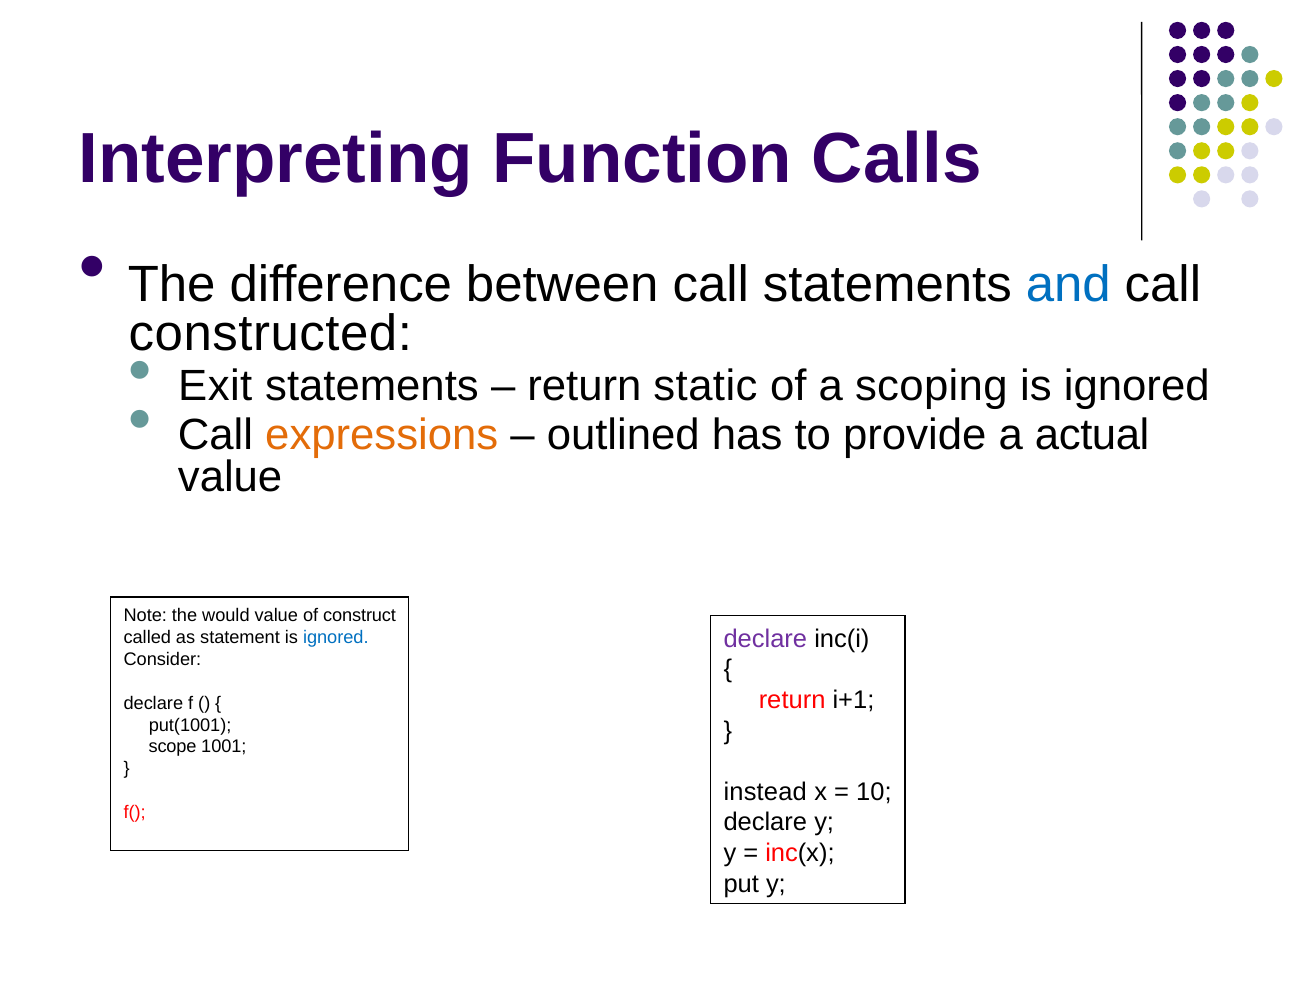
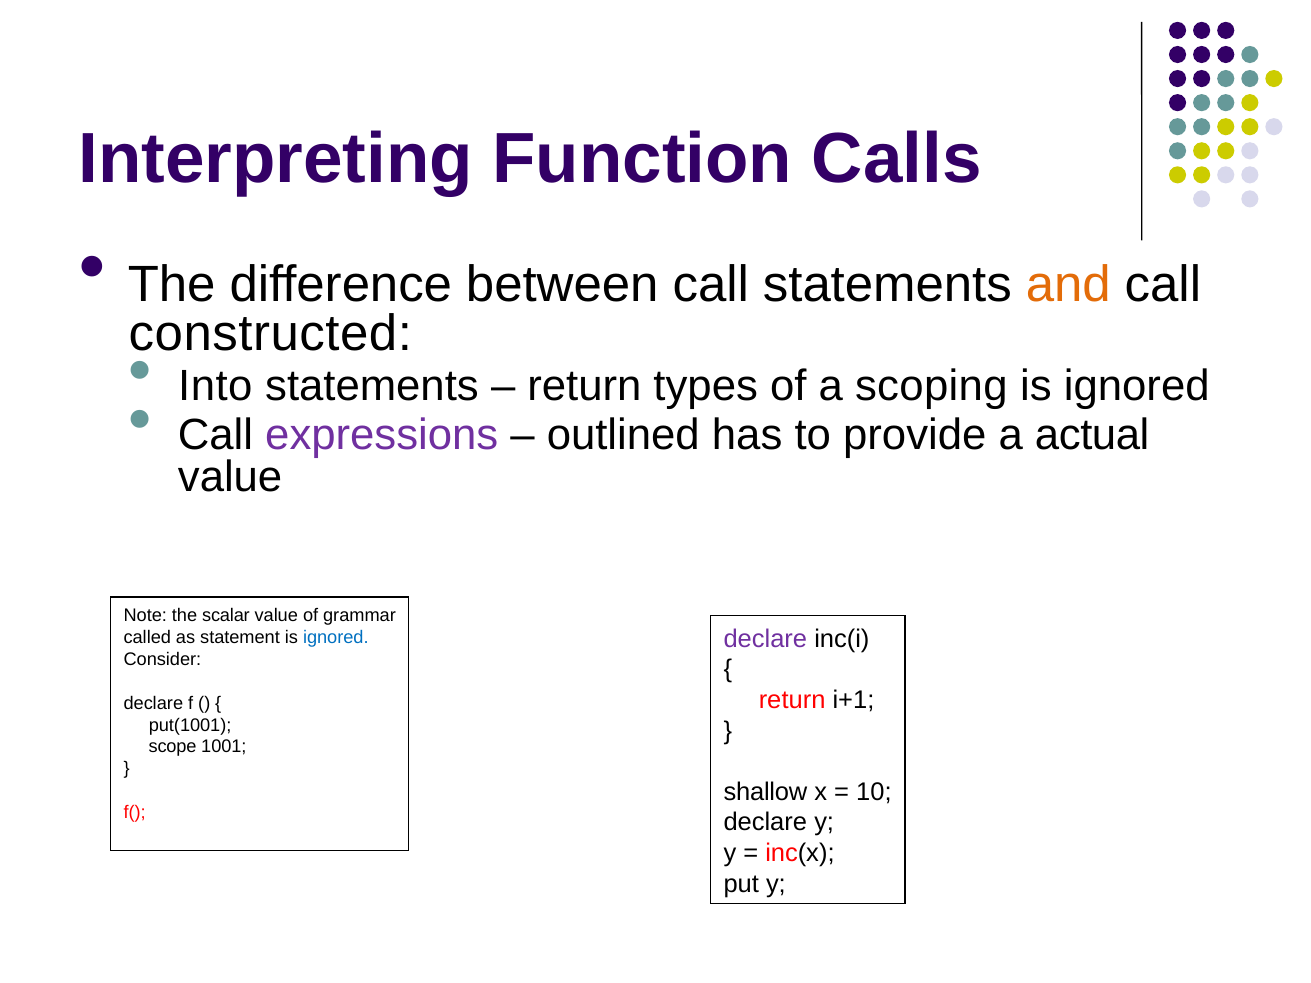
and colour: blue -> orange (1068, 285)
Exit: Exit -> Into (215, 386)
static: static -> types (706, 386)
expressions colour: orange -> purple (382, 436)
would: would -> scalar (226, 616)
construct: construct -> grammar (360, 616)
instead: instead -> shallow (765, 792)
